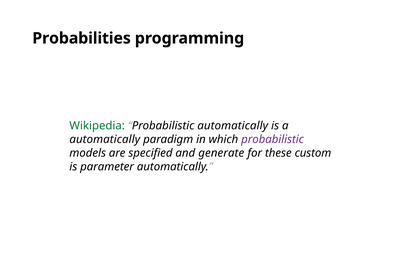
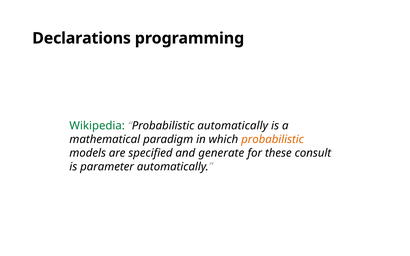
Probabilities: Probabilities -> Declarations (82, 38)
automatically: automatically -> mathematical (105, 140)
probabilistic colour: purple -> orange (273, 140)
custom: custom -> consult (313, 153)
